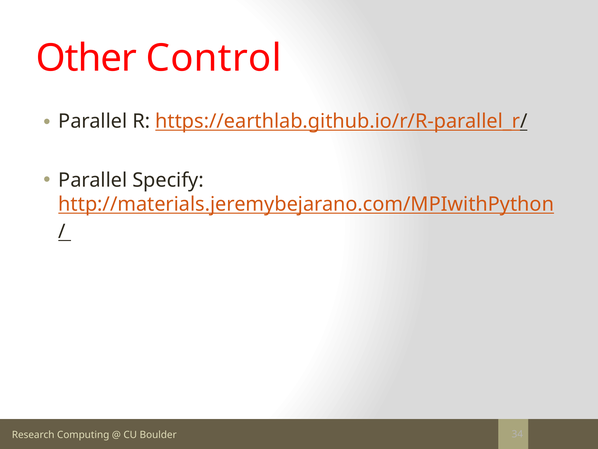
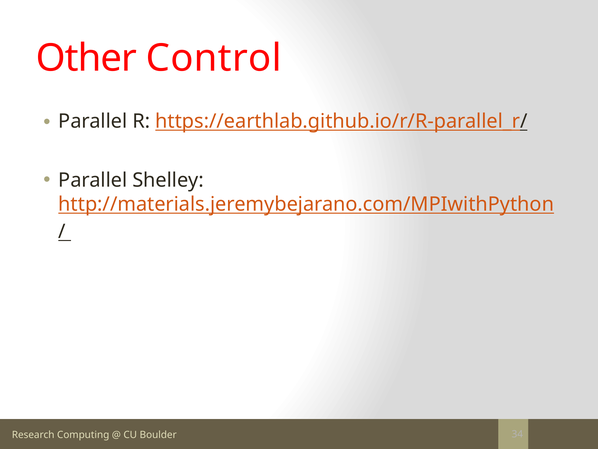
Specify: Specify -> Shelley (168, 180)
